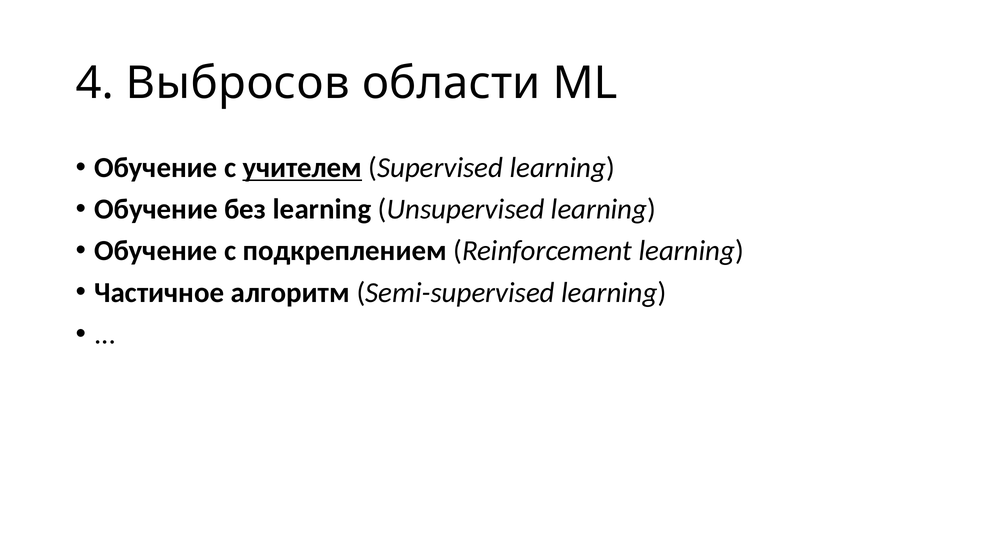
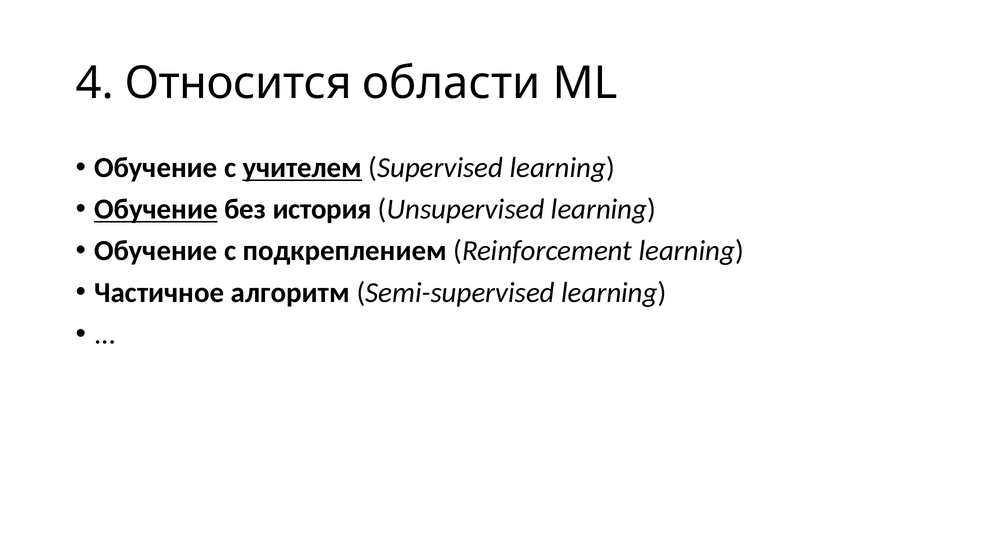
Выбросов: Выбросов -> Относится (238, 83)
Обучение underline: none -> present (156, 209)
без learning: learning -> история (322, 209)
